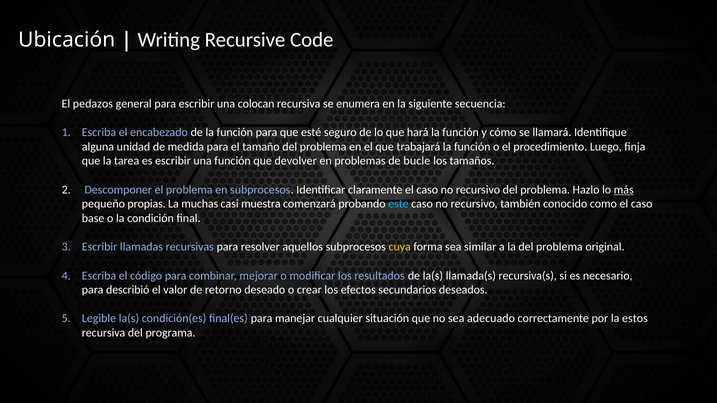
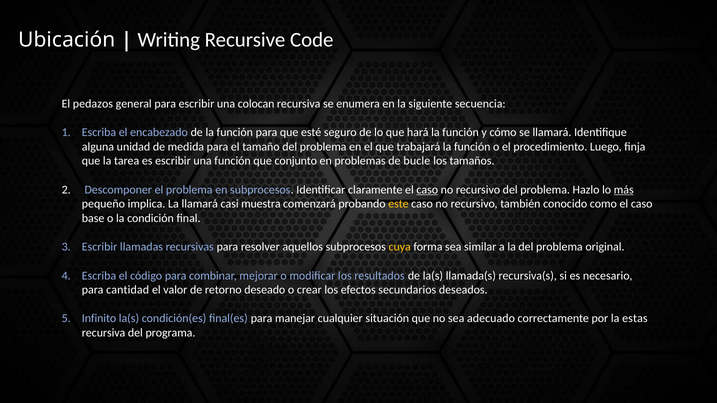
devolver: devolver -> conjunto (296, 161)
caso underline: none -> present (427, 190)
propias: propias -> implica (147, 204)
La muchas: muchas -> llamará (200, 204)
este colour: light blue -> yellow (398, 204)
describió: describió -> cantidad (128, 290)
Legible: Legible -> Infinito (99, 319)
estos: estos -> estas (635, 319)
